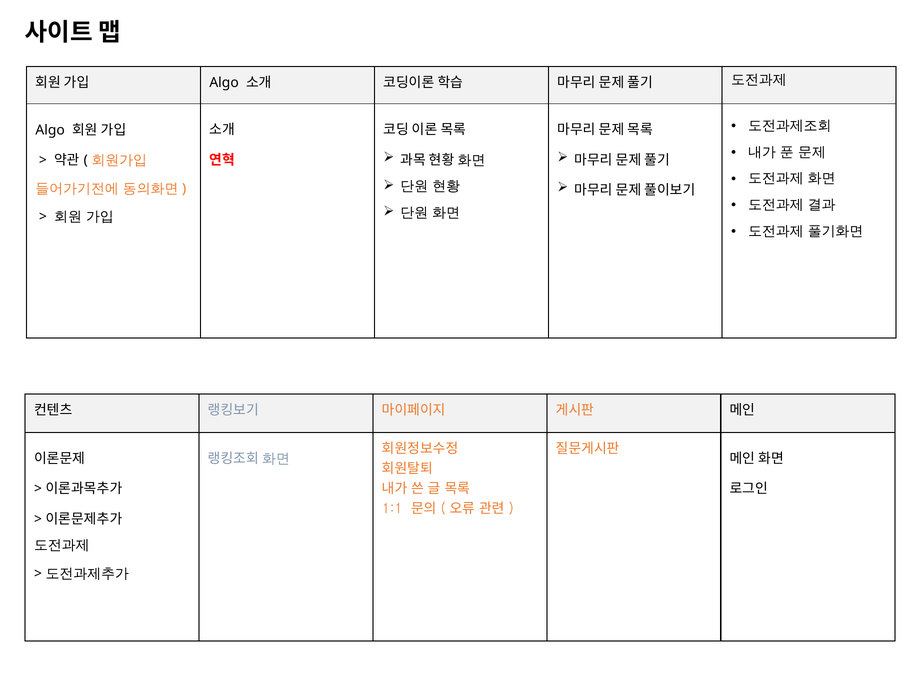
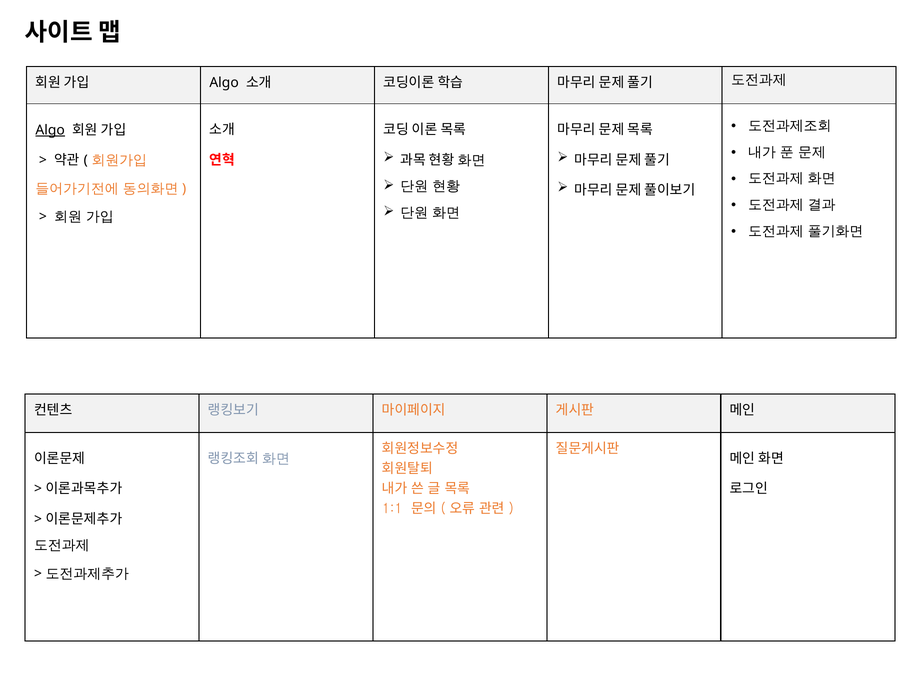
Algo underline: none -> present (50, 130)
